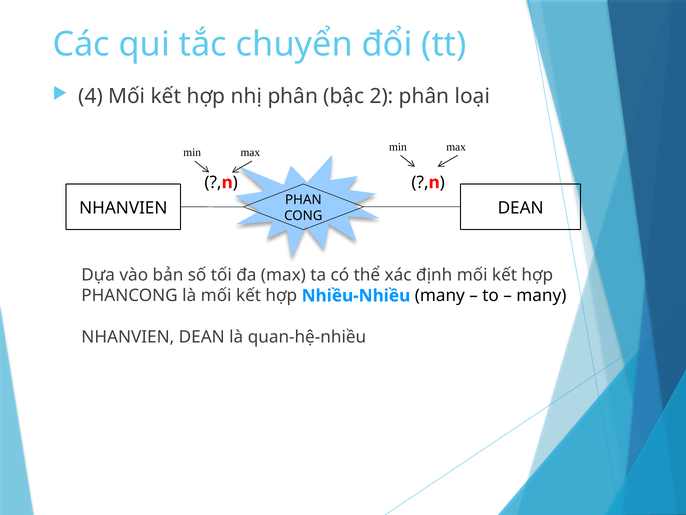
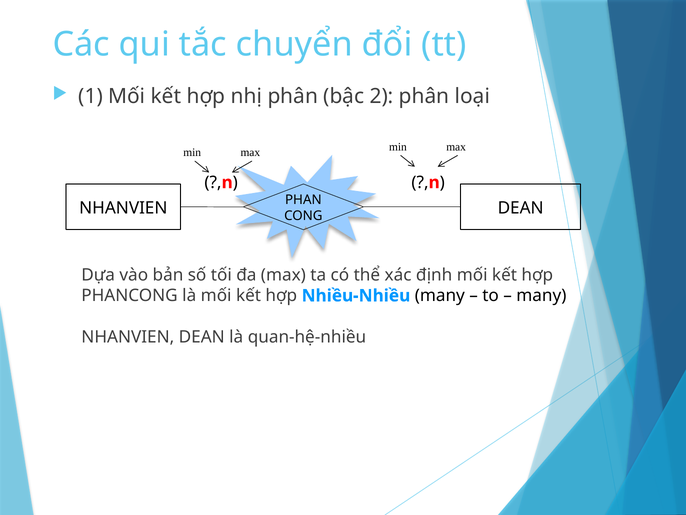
4: 4 -> 1 (91, 96)
